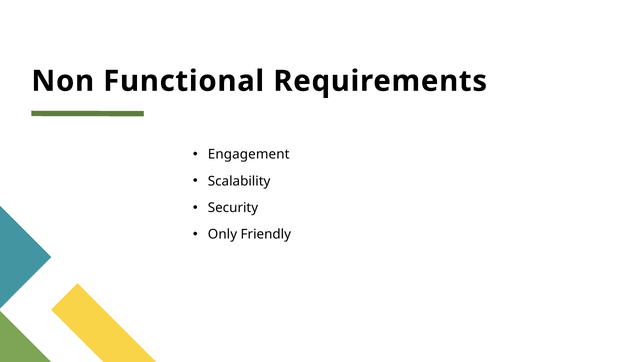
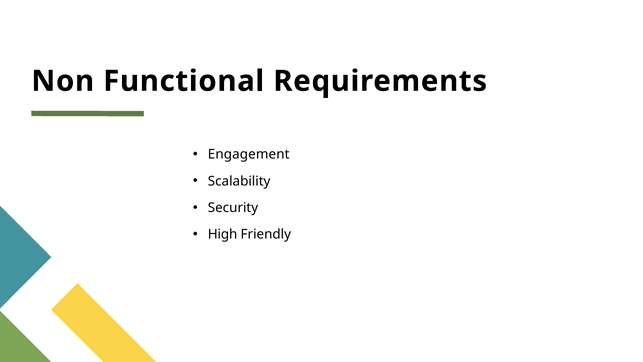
Only: Only -> High (223, 234)
